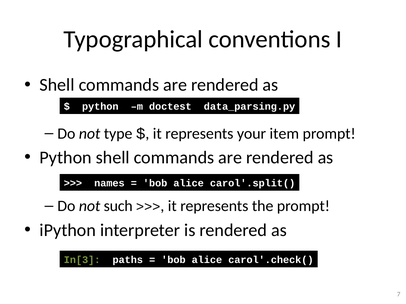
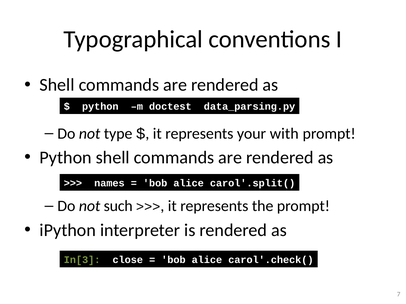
item: item -> with (284, 134)
paths: paths -> close (128, 260)
